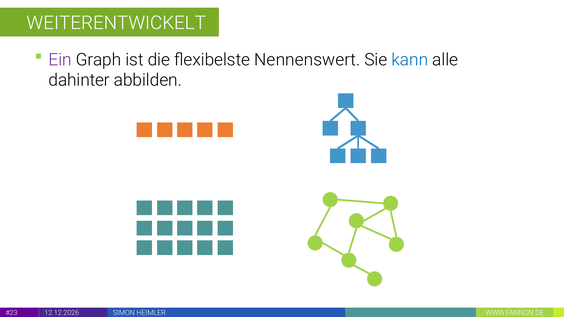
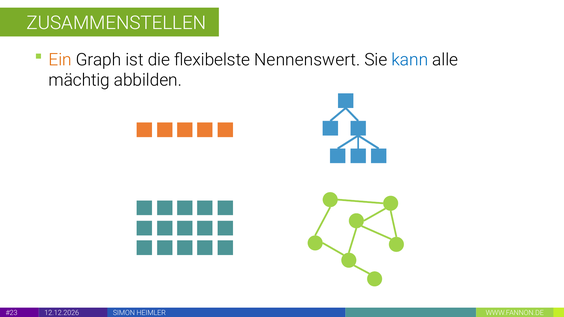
WEITERENTWICKELT: WEITERENTWICKELT -> ZUSAMMENSTELLEN (116, 23)
Ein colour: purple -> orange (60, 60)
dahinter: dahinter -> mächtig (79, 80)
